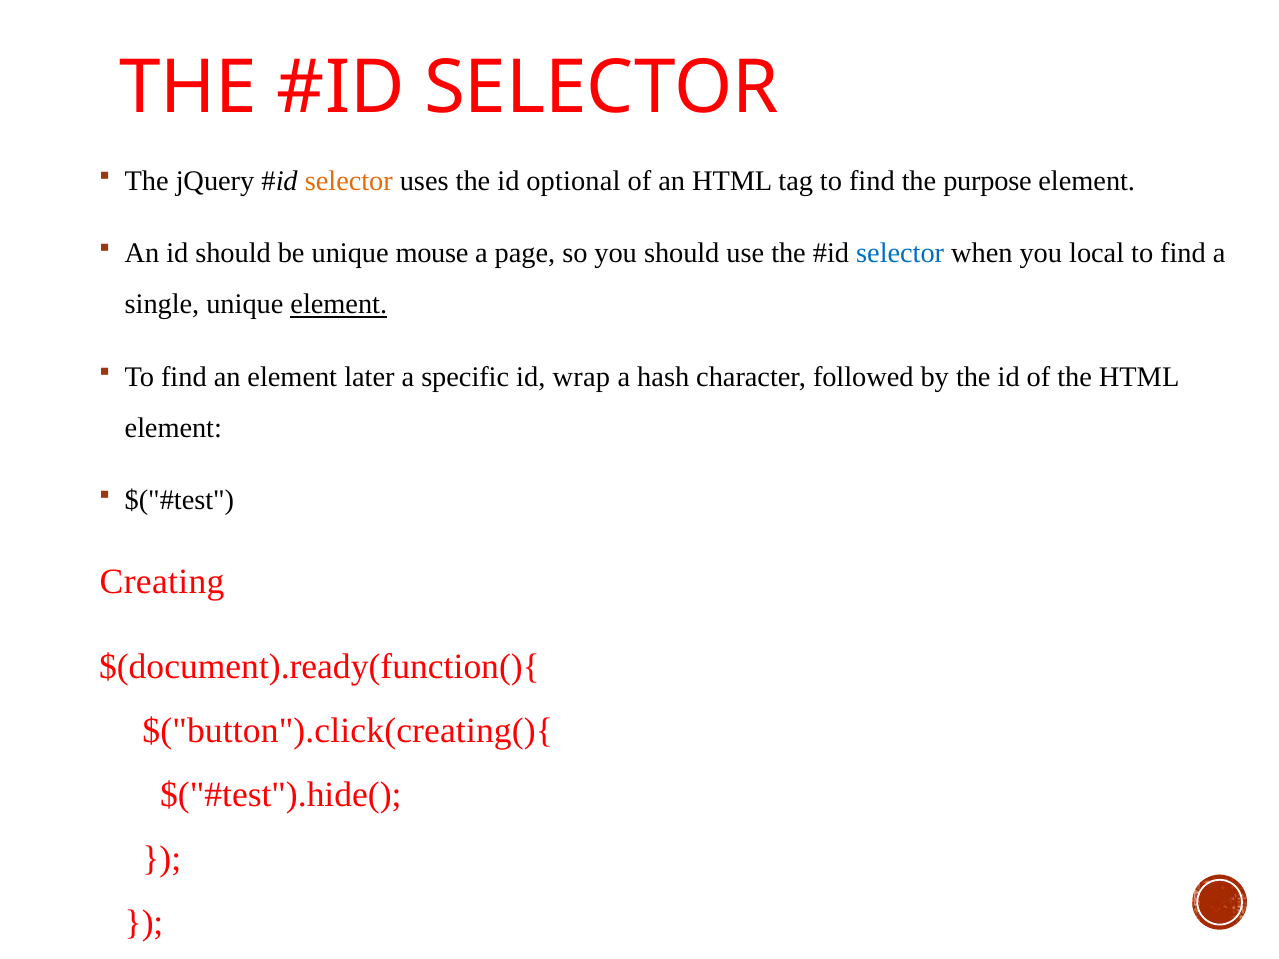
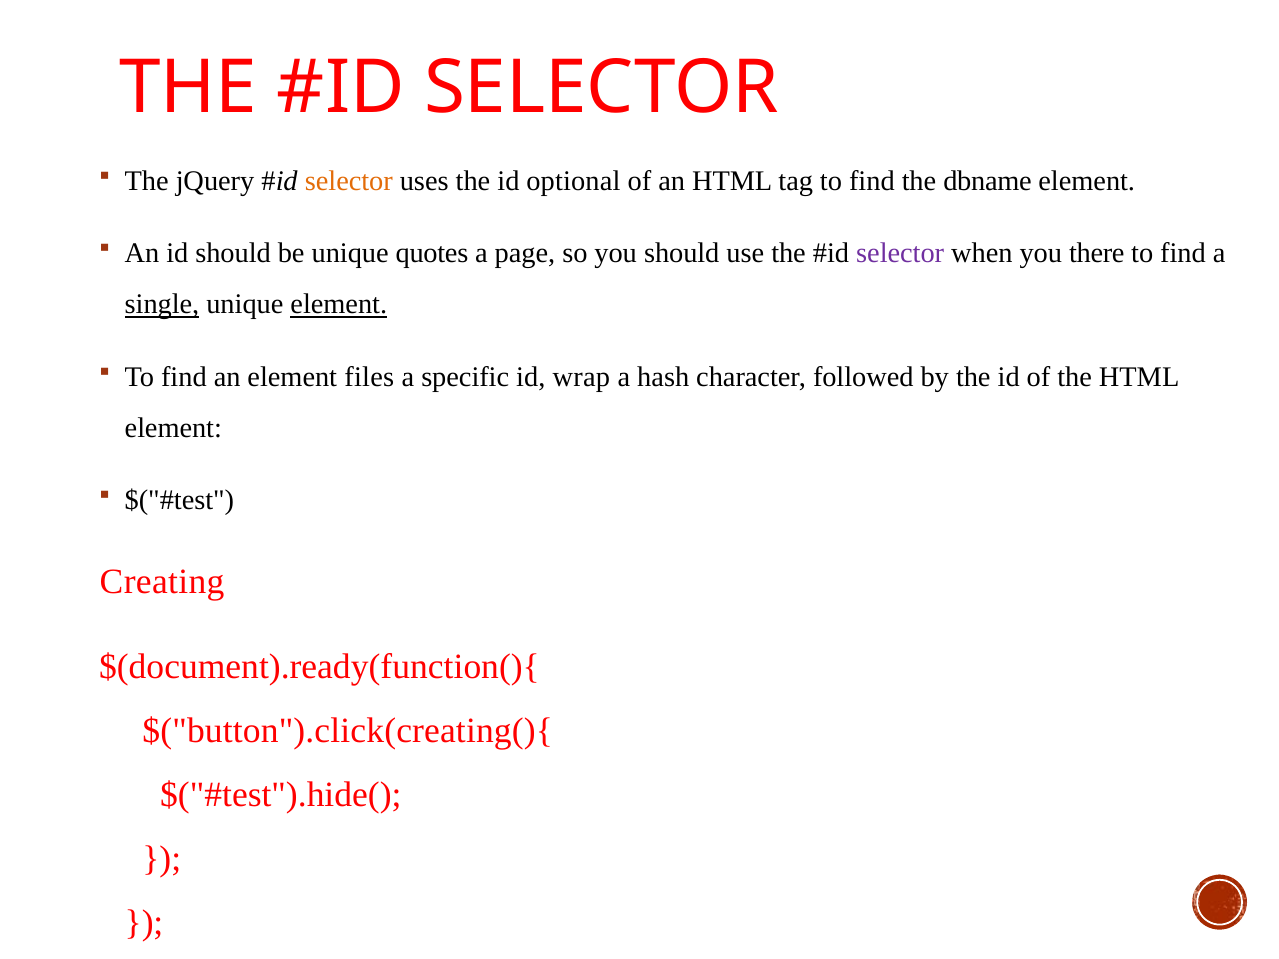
purpose: purpose -> dbname (987, 181)
mouse: mouse -> quotes (432, 253)
selector colour: blue -> purple (900, 253)
local: local -> there (1097, 253)
single underline: none -> present (162, 305)
later: later -> files (369, 377)
